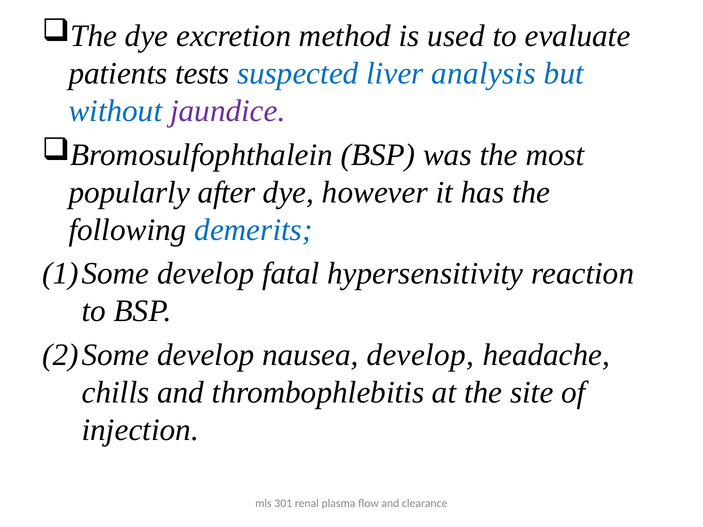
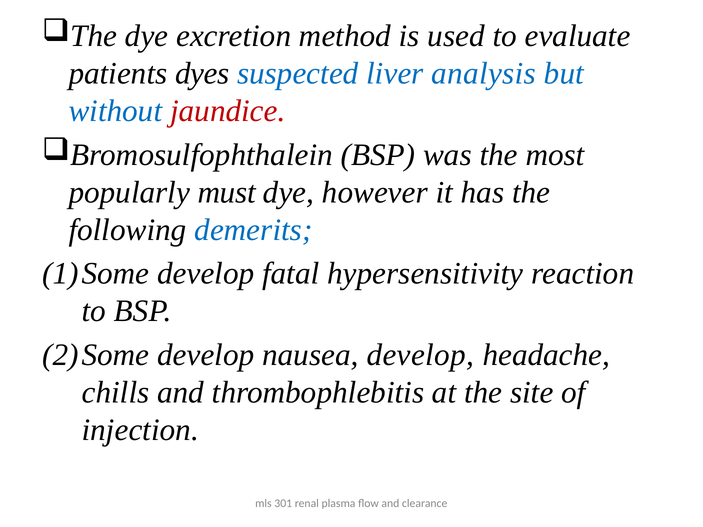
tests: tests -> dyes (202, 74)
jaundice colour: purple -> red (228, 111)
after: after -> must (227, 192)
